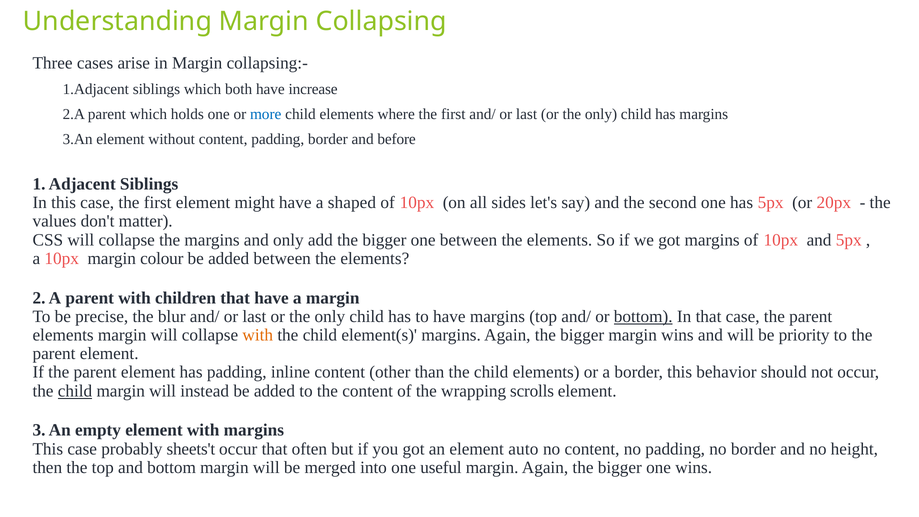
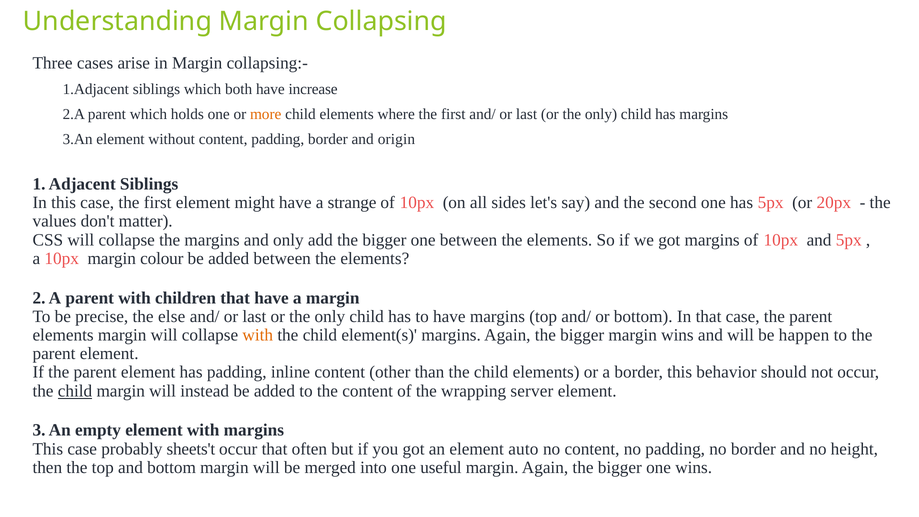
more colour: blue -> orange (266, 114)
before: before -> origin (396, 139)
shaped: shaped -> strange (352, 203)
blur: blur -> else (172, 316)
bottom underline: present -> none (643, 316)
priority: priority -> happen (804, 335)
scrolls: scrolls -> server (532, 391)
